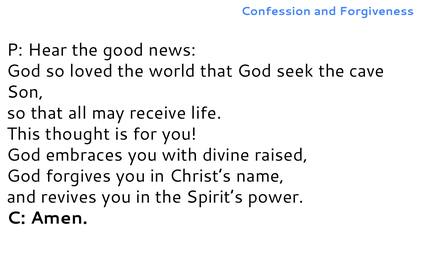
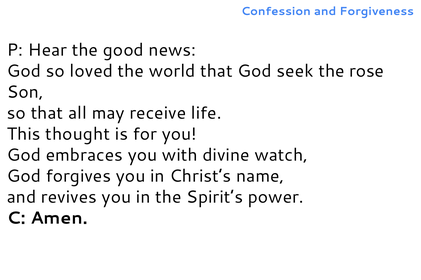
cave: cave -> rose (367, 71)
raised: raised -> watch (281, 156)
